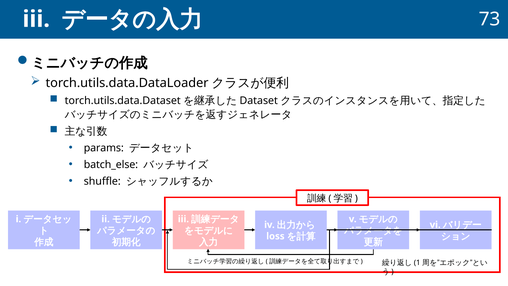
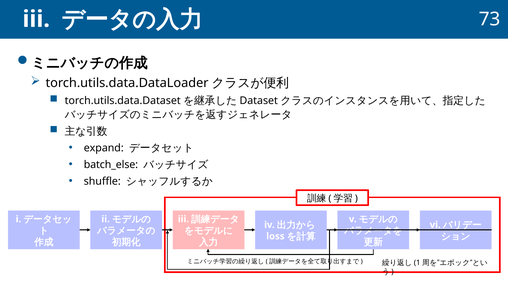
params: params -> expand (104, 148)
